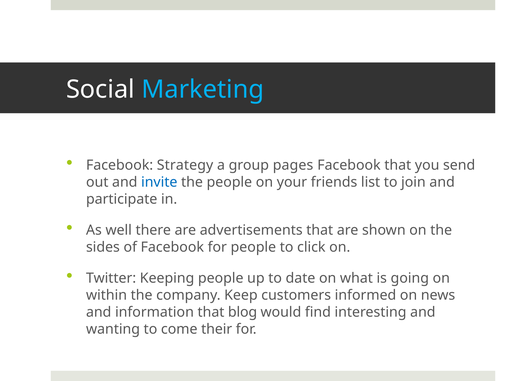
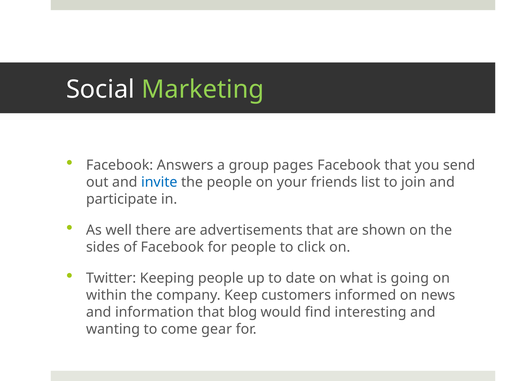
Marketing colour: light blue -> light green (203, 90)
Strategy: Strategy -> Answers (185, 165)
their: their -> gear (217, 329)
